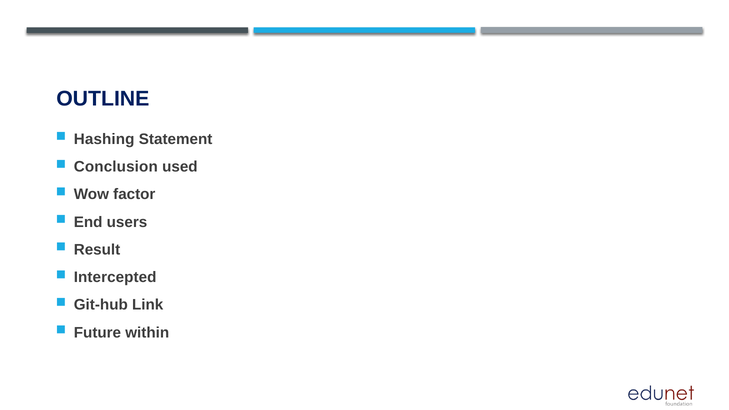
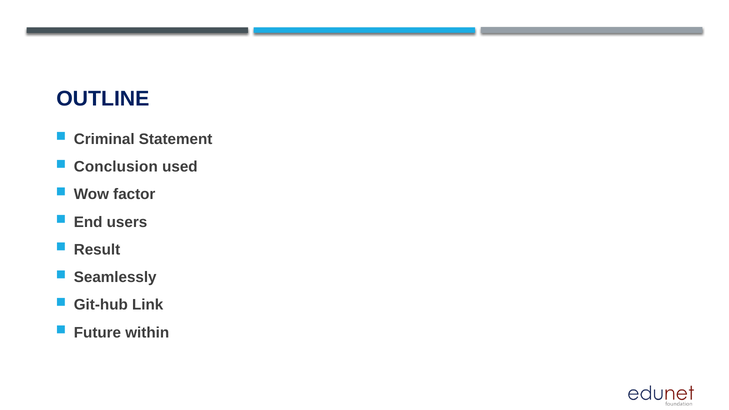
Hashing: Hashing -> Criminal (104, 139)
Intercepted: Intercepted -> Seamlessly (115, 277)
